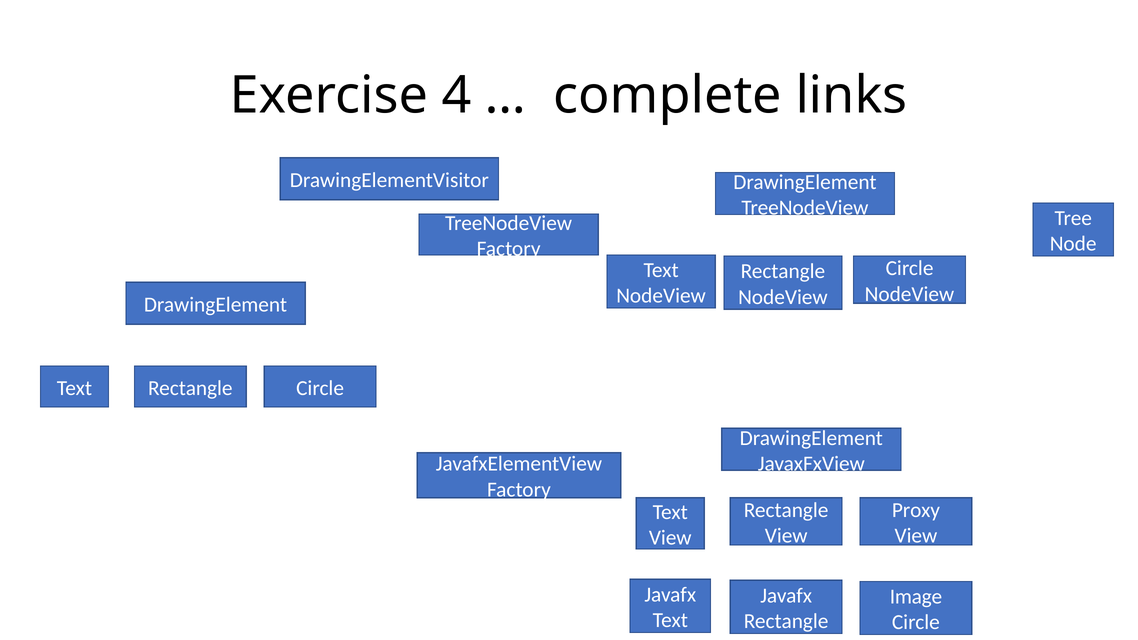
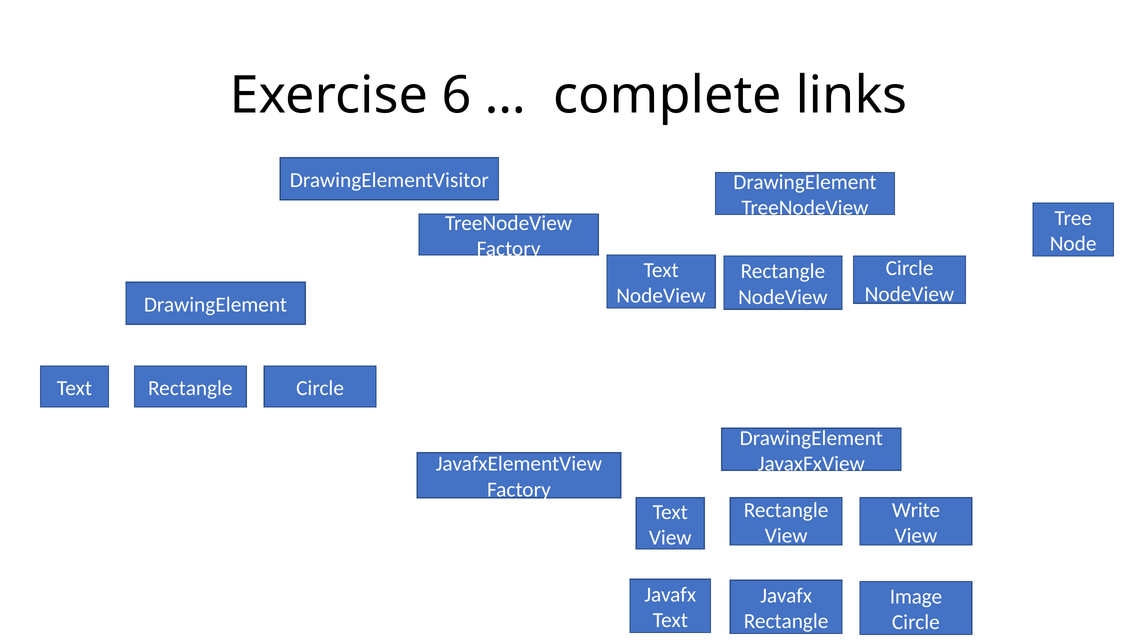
4: 4 -> 6 (457, 96)
Proxy: Proxy -> Write (916, 510)
